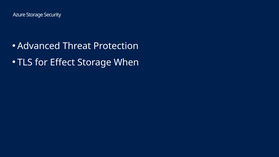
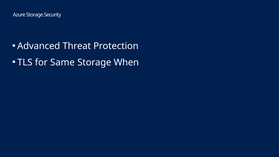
Effect: Effect -> Same (62, 62)
